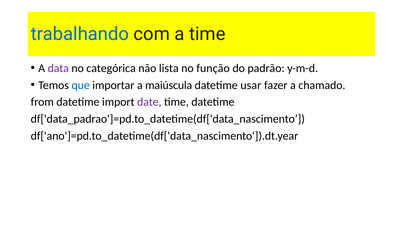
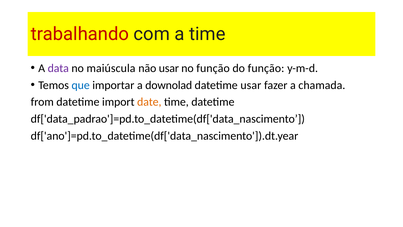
trabalhando colour: blue -> red (80, 34)
categórica: categórica -> maiúscula (111, 68)
não lista: lista -> usar (169, 68)
do padrão: padrão -> função (266, 68)
maiúscula: maiúscula -> downolad (169, 85)
chamado: chamado -> chamada (322, 85)
date colour: purple -> orange (149, 102)
